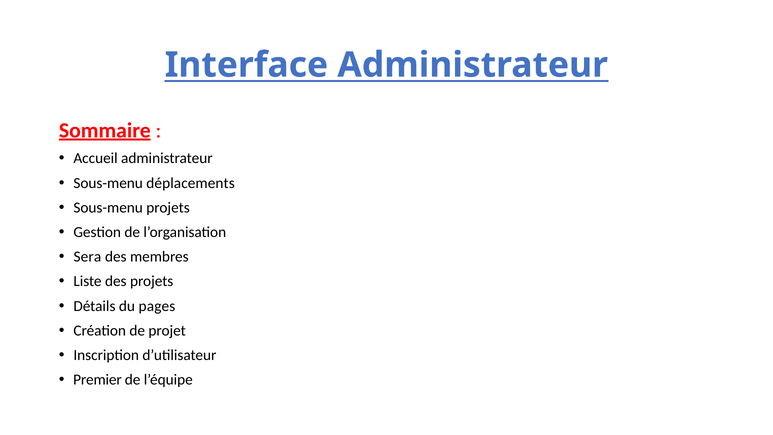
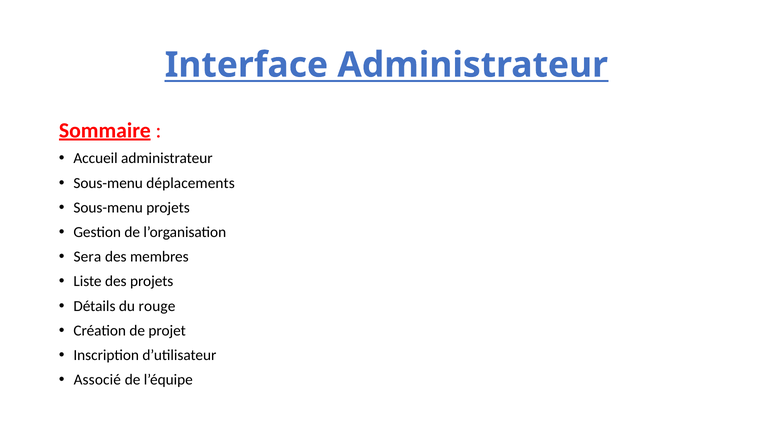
pages: pages -> rouge (157, 306)
Premier: Premier -> Associé (97, 380)
